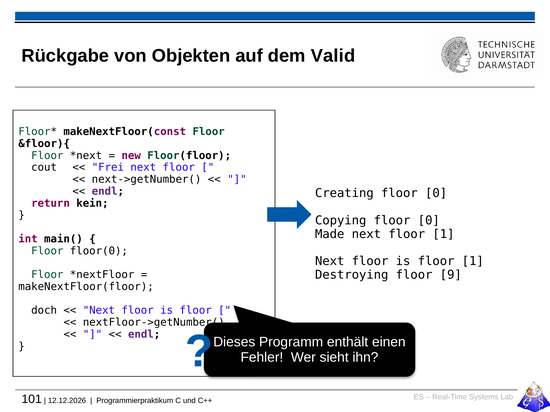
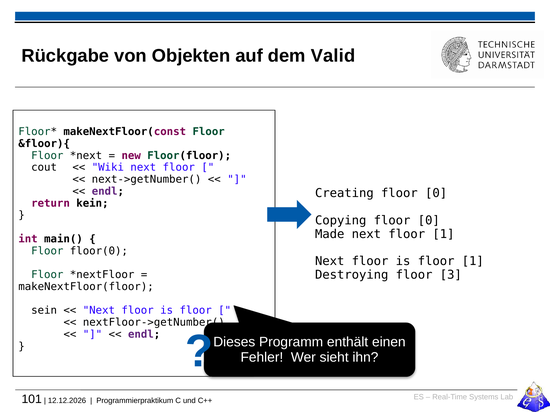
Frei: Frei -> Wiki (108, 168)
9: 9 -> 3 (451, 275)
doch: doch -> sein (44, 311)
